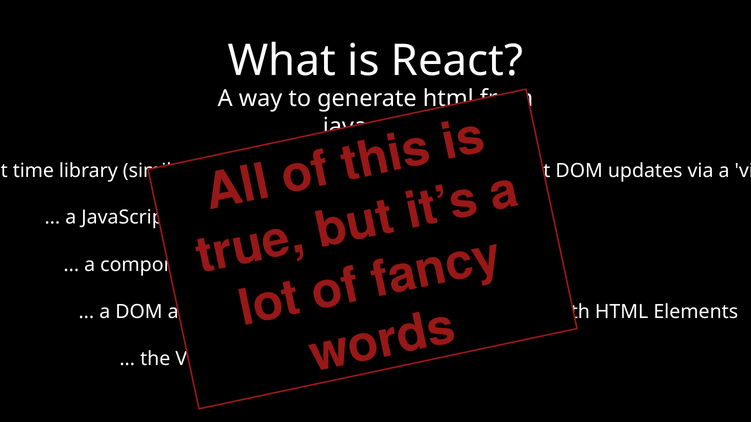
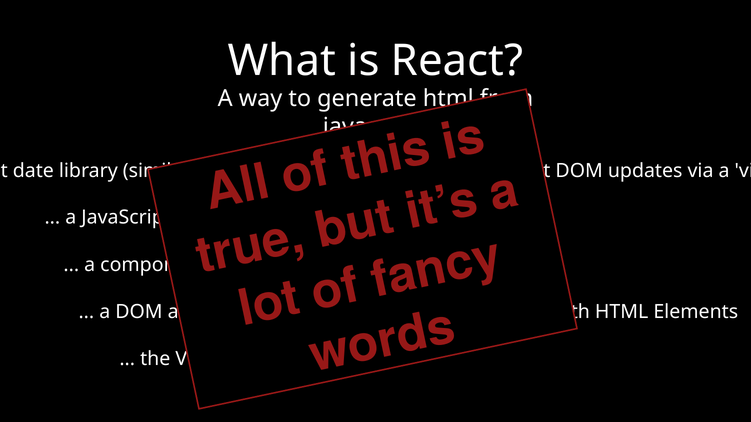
time: time -> date (33, 171)
